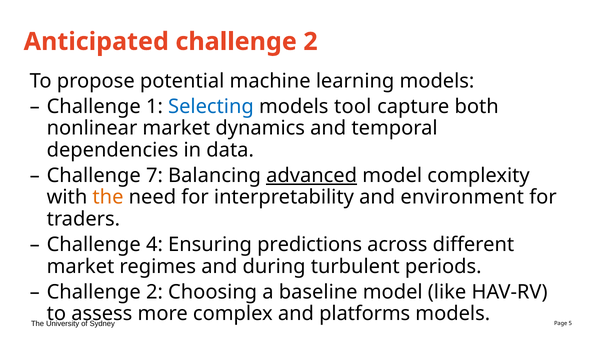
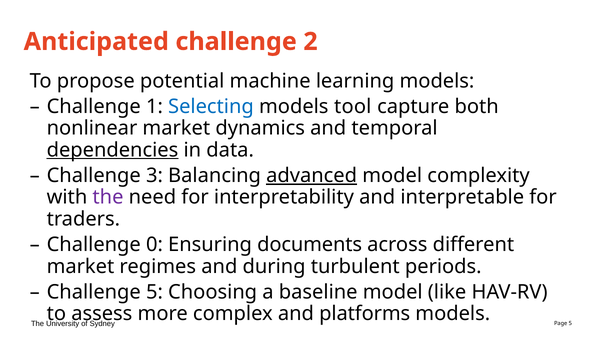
dependencies underline: none -> present (112, 150)
7: 7 -> 3 (154, 176)
the colour: orange -> purple (108, 197)
environment: environment -> interpretable (462, 197)
4: 4 -> 0 (154, 245)
predictions: predictions -> documents (310, 245)
2: 2 -> 5 (154, 292)
